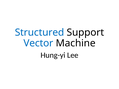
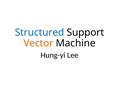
Vector colour: blue -> orange (38, 43)
